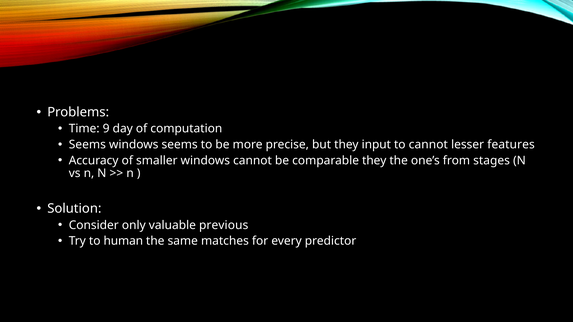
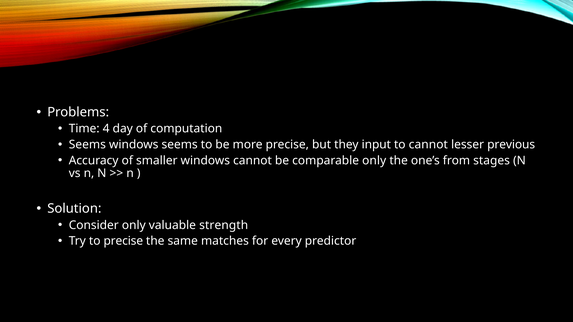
9: 9 -> 4 (106, 129)
features: features -> previous (511, 145)
comparable they: they -> only (374, 161)
previous: previous -> strength (224, 225)
to human: human -> precise (123, 241)
